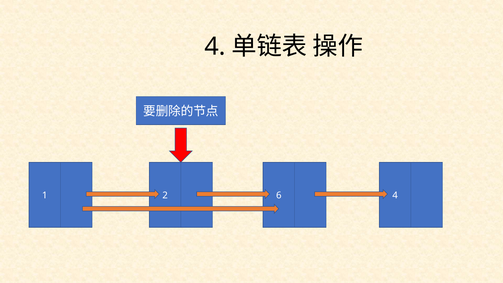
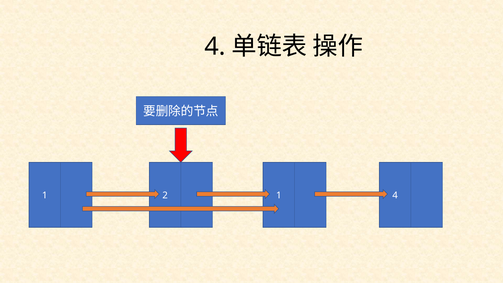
2 6: 6 -> 1 (279, 195)
